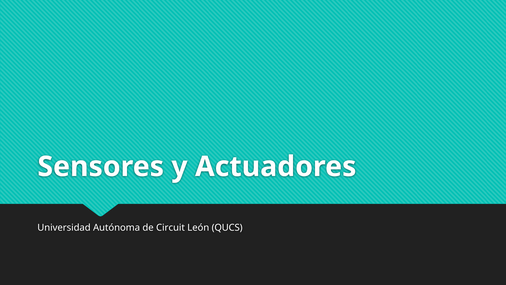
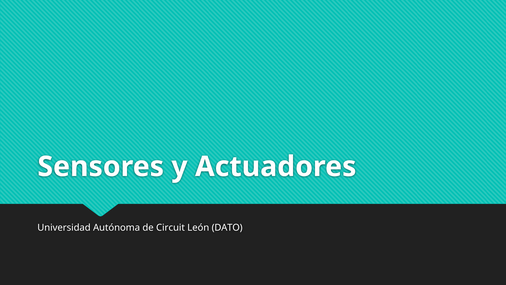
QUCS: QUCS -> DATO (227, 227)
